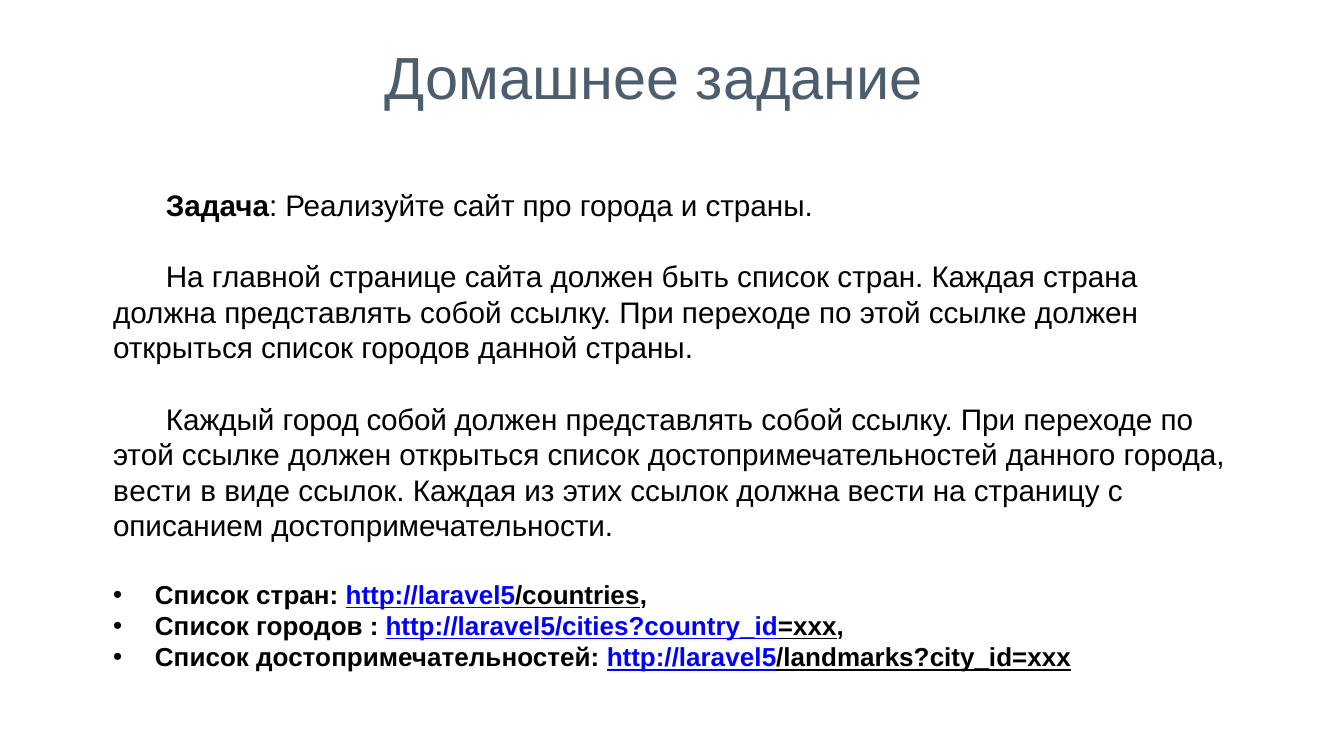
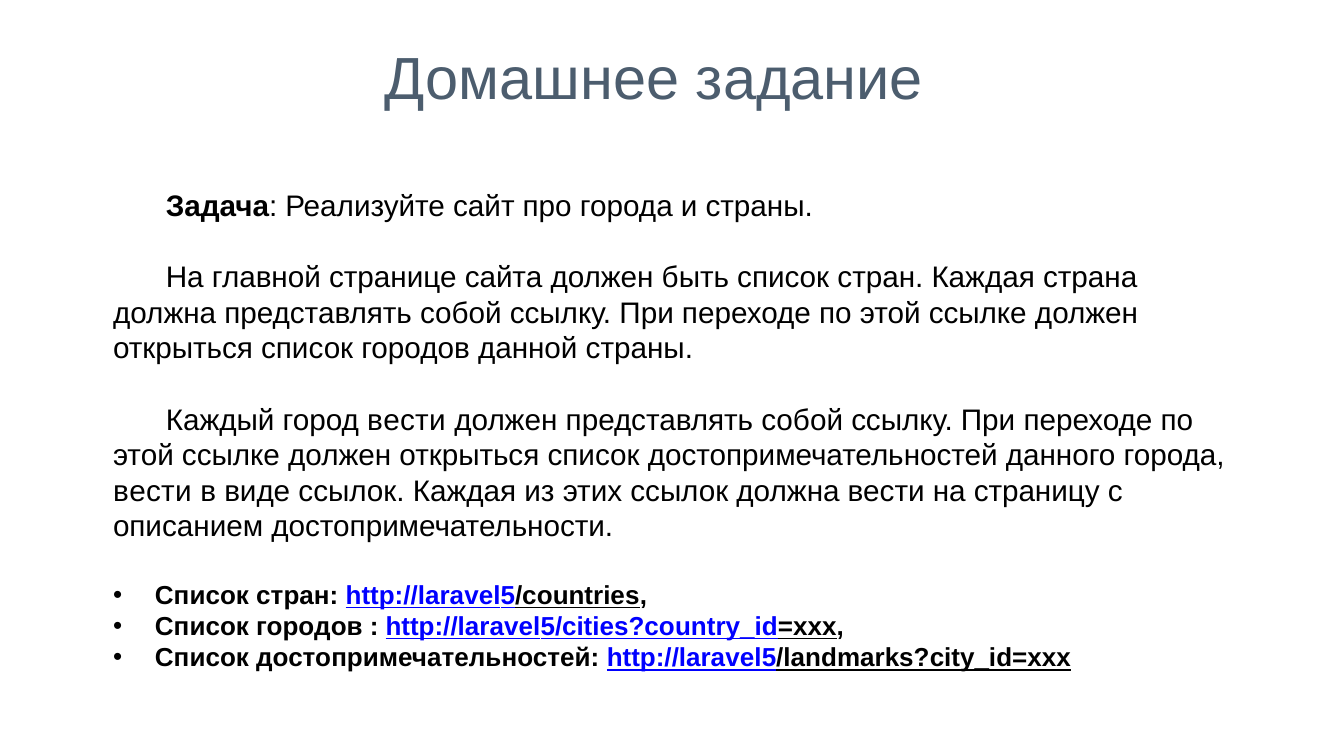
город собой: собой -> вести (406, 421)
